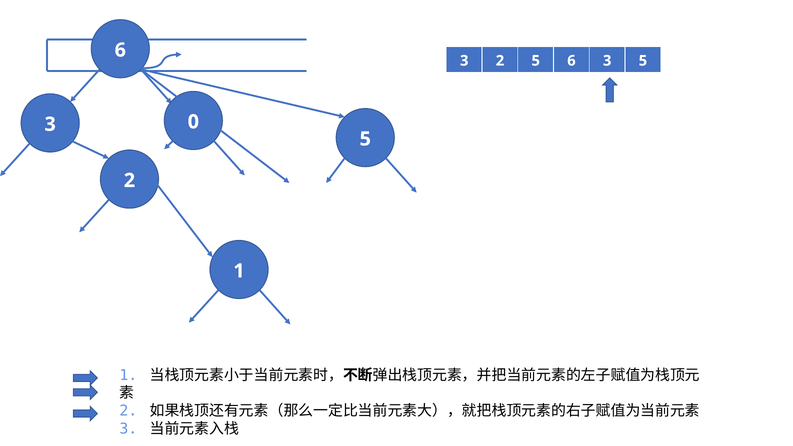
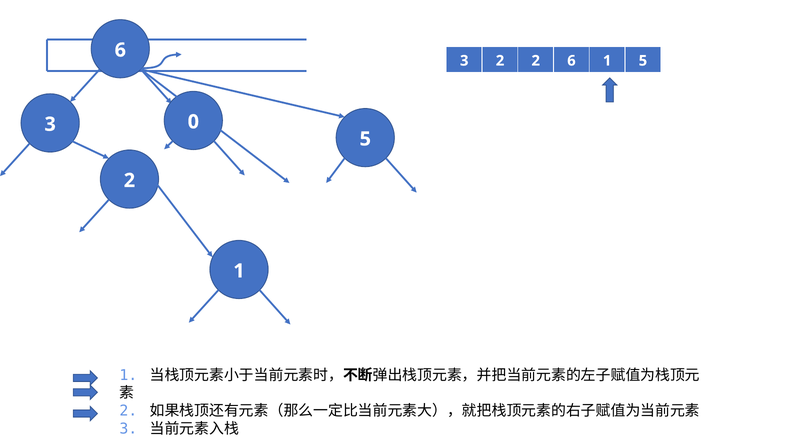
2 5: 5 -> 2 (536, 61)
3: 3 -> 1 (607, 61)
